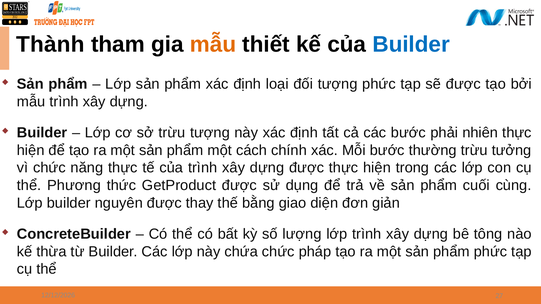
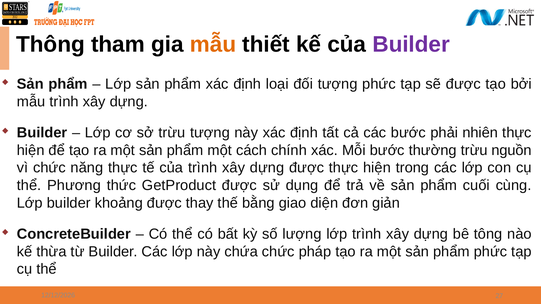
Thành: Thành -> Thông (51, 45)
Builder colour: blue -> purple (411, 45)
tưởng: tưởng -> nguồn (512, 150)
nguyên: nguyên -> khoảng (119, 203)
